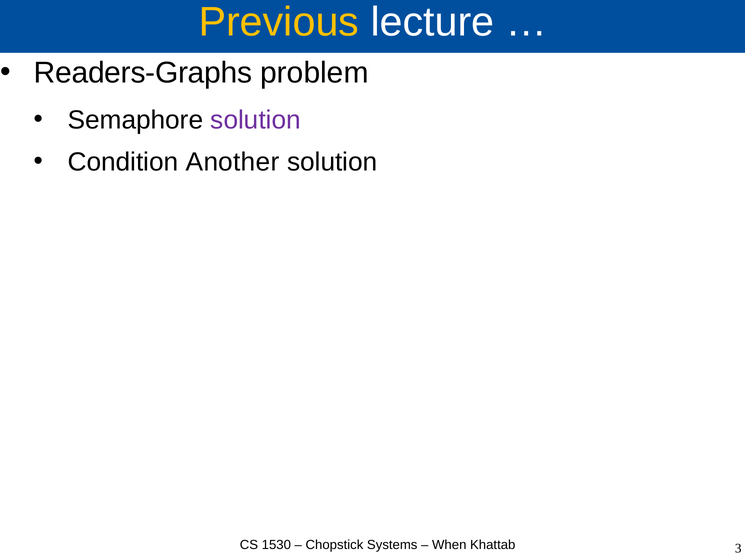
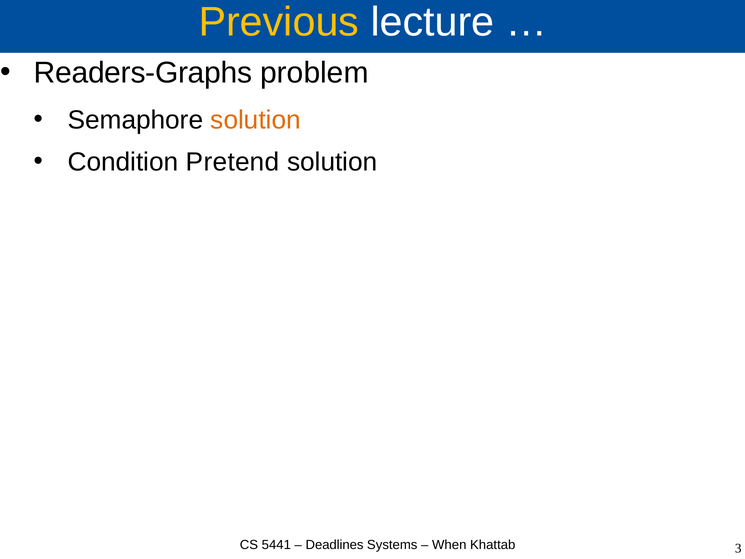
solution colour: purple -> orange (256, 120)
Another: Another -> Pretend (233, 162)
1530: 1530 -> 5441 (276, 544)
Chopstick: Chopstick -> Deadlines (335, 544)
